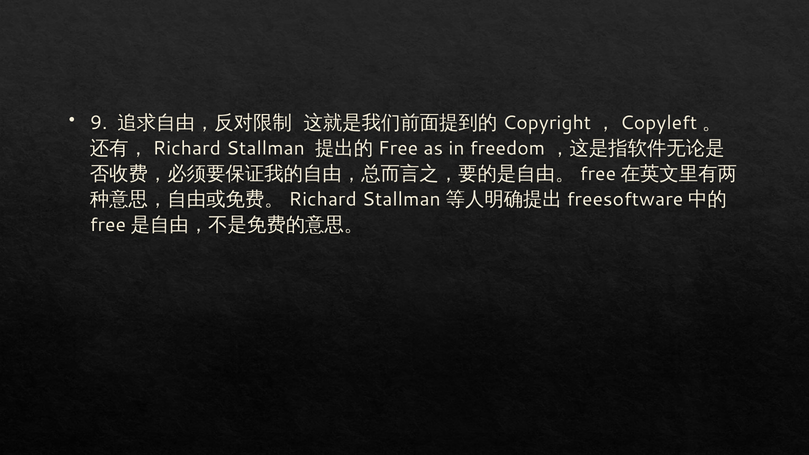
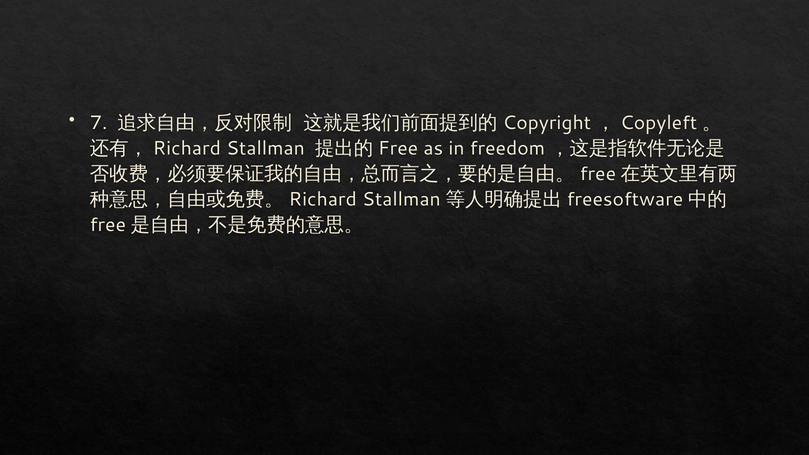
9: 9 -> 7 (99, 123)
